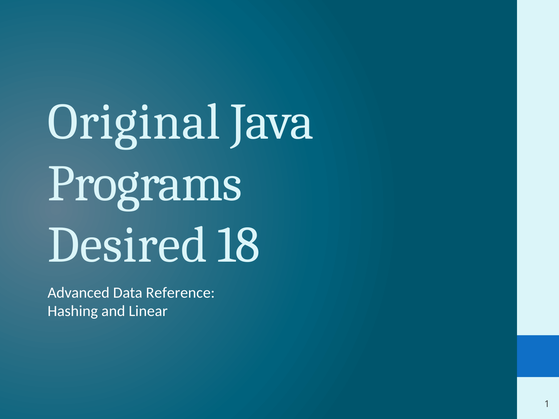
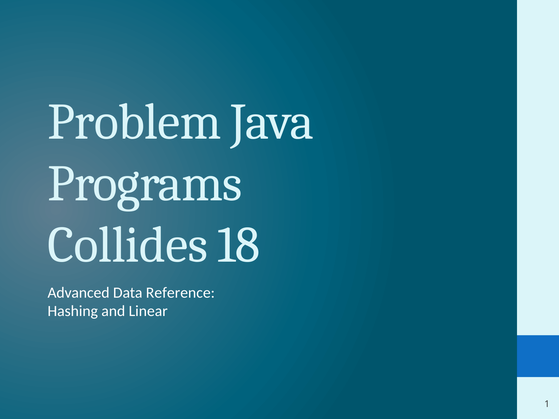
Original: Original -> Problem (134, 122)
Desired: Desired -> Collides (128, 245)
